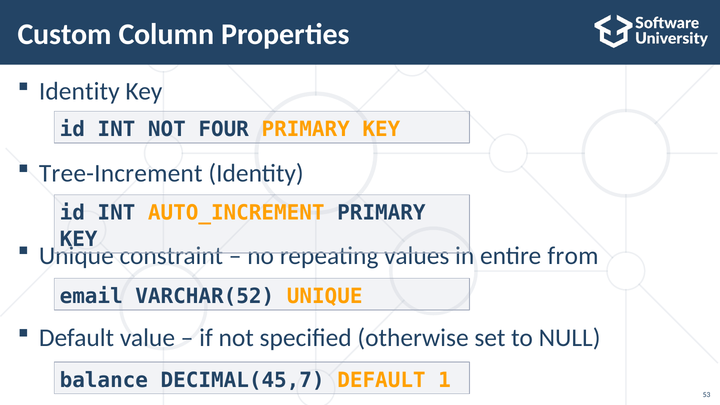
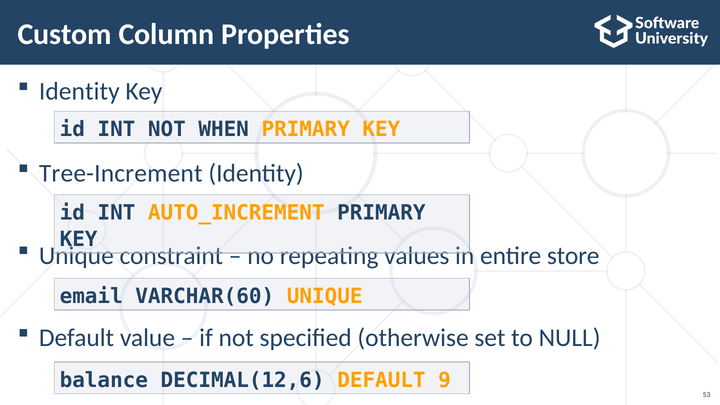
FOUR: FOUR -> WHEN (224, 129)
from: from -> store (573, 256)
VARCHAR(52: VARCHAR(52 -> VARCHAR(60 (205, 296)
DECIMAL(45,7: DECIMAL(45,7 -> DECIMAL(12,6 (243, 380)
1: 1 -> 9 (445, 380)
